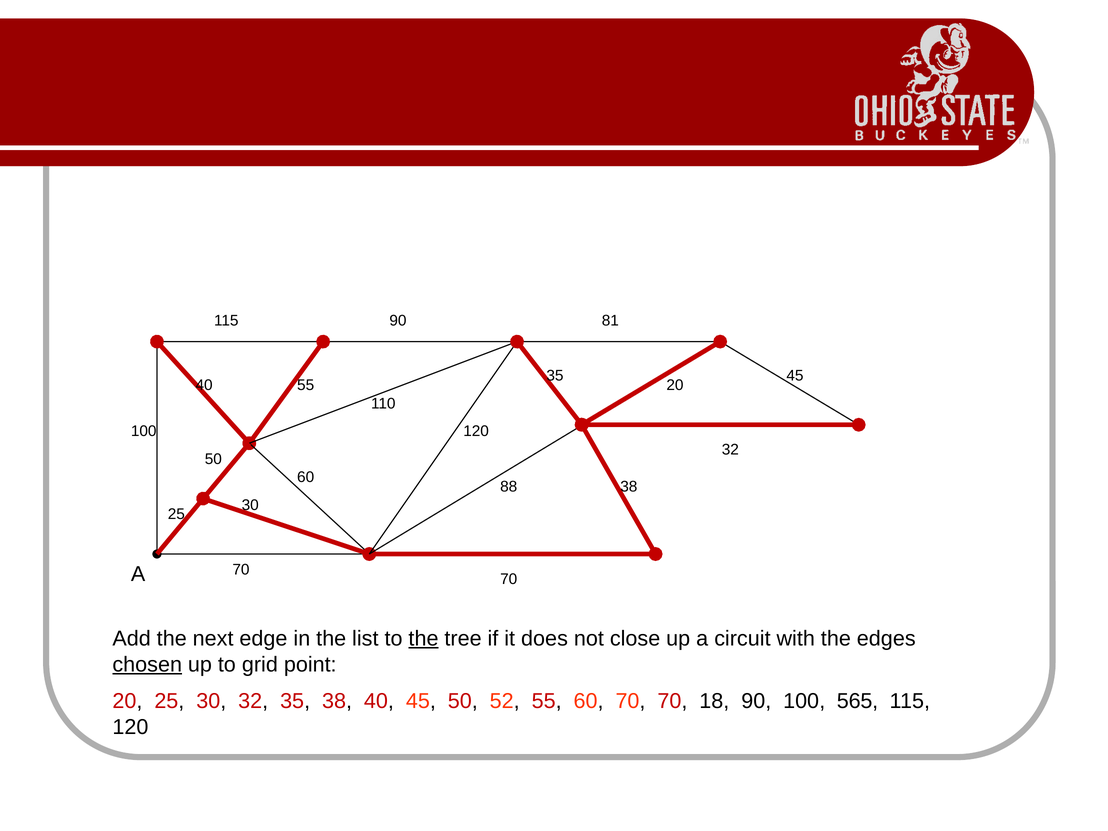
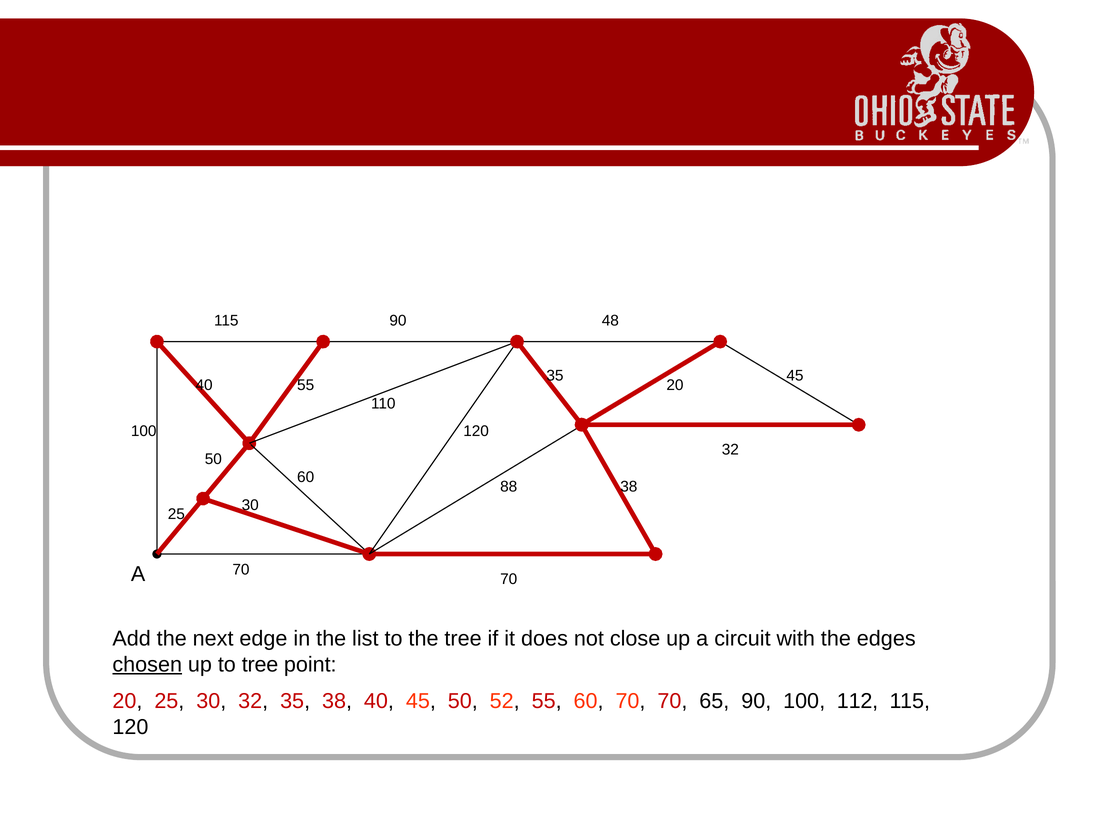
81: 81 -> 48 (610, 320)
the underline: present -> none (424, 639)
to grid: grid -> tree (260, 664)
18: 18 -> 65 (714, 701)
565: 565 -> 112 (858, 701)
